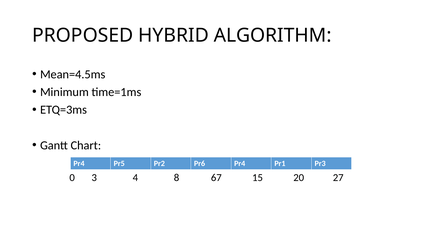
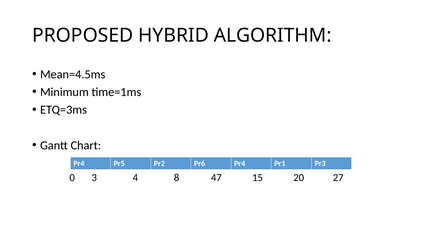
67: 67 -> 47 (216, 177)
